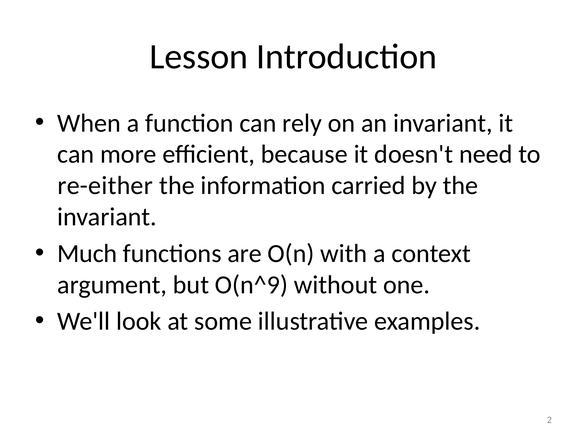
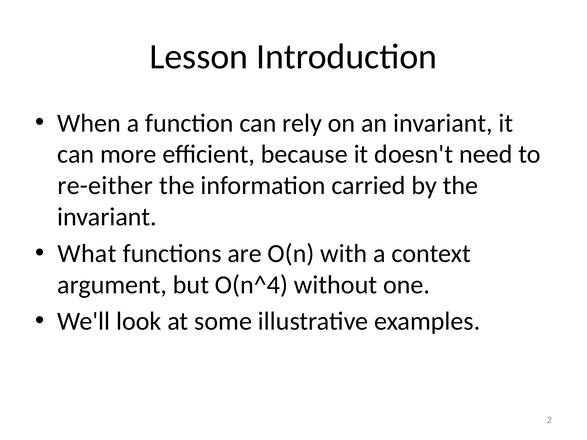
Much: Much -> What (87, 254)
O(n^9: O(n^9 -> O(n^4 (251, 285)
